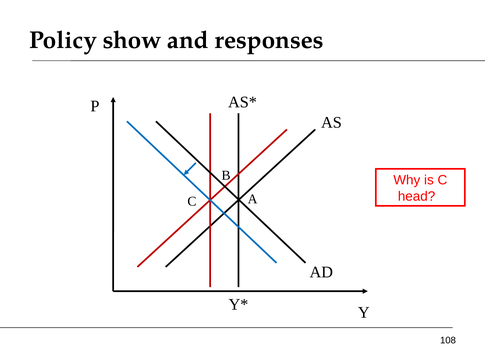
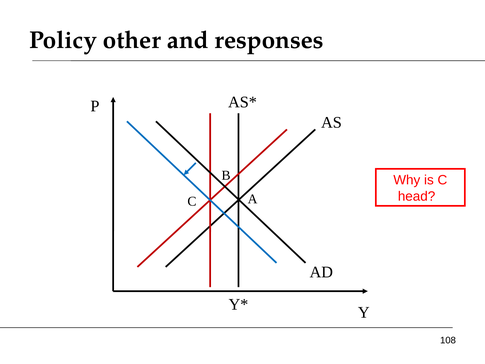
show: show -> other (132, 40)
